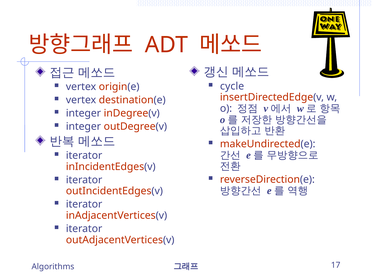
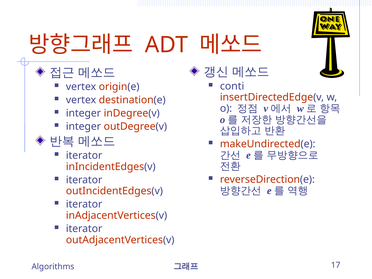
cycle: cycle -> conti (232, 86)
